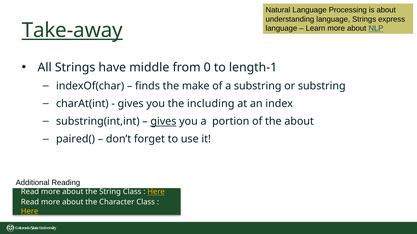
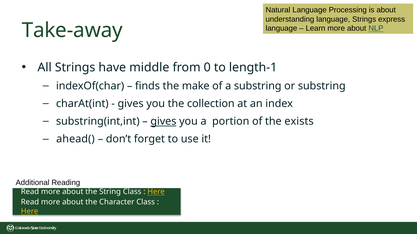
Take-away underline: present -> none (72, 30)
including: including -> collection (211, 104)
the about: about -> exists (299, 122)
paired(: paired( -> ahead( (75, 139)
